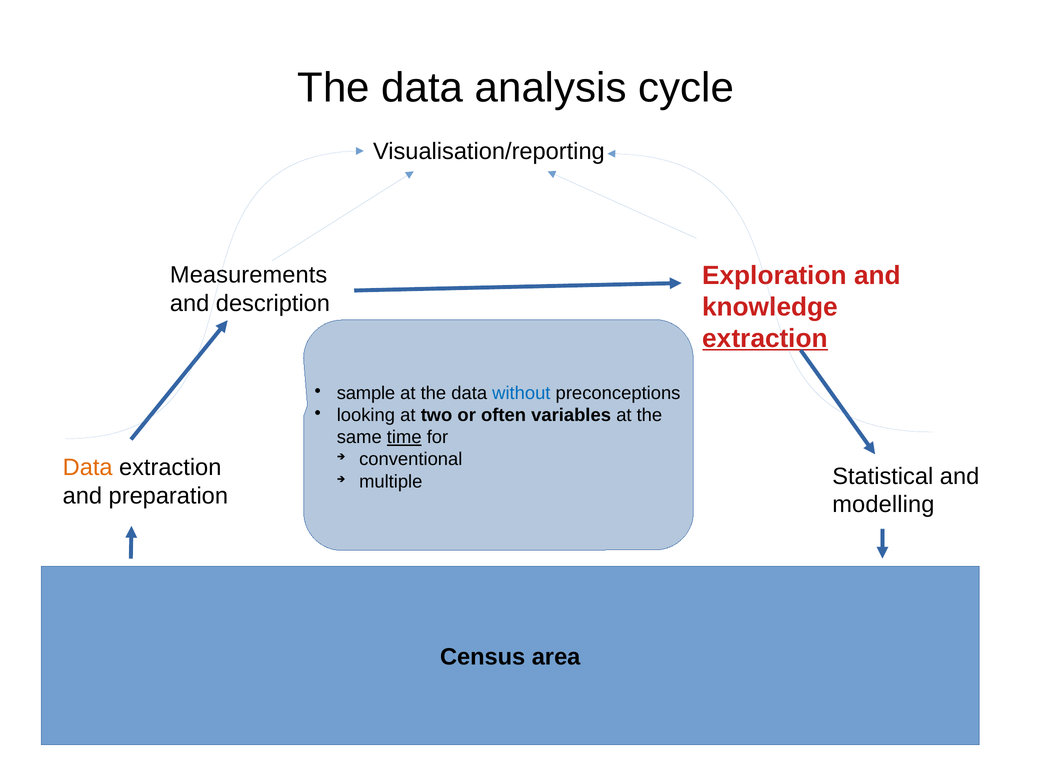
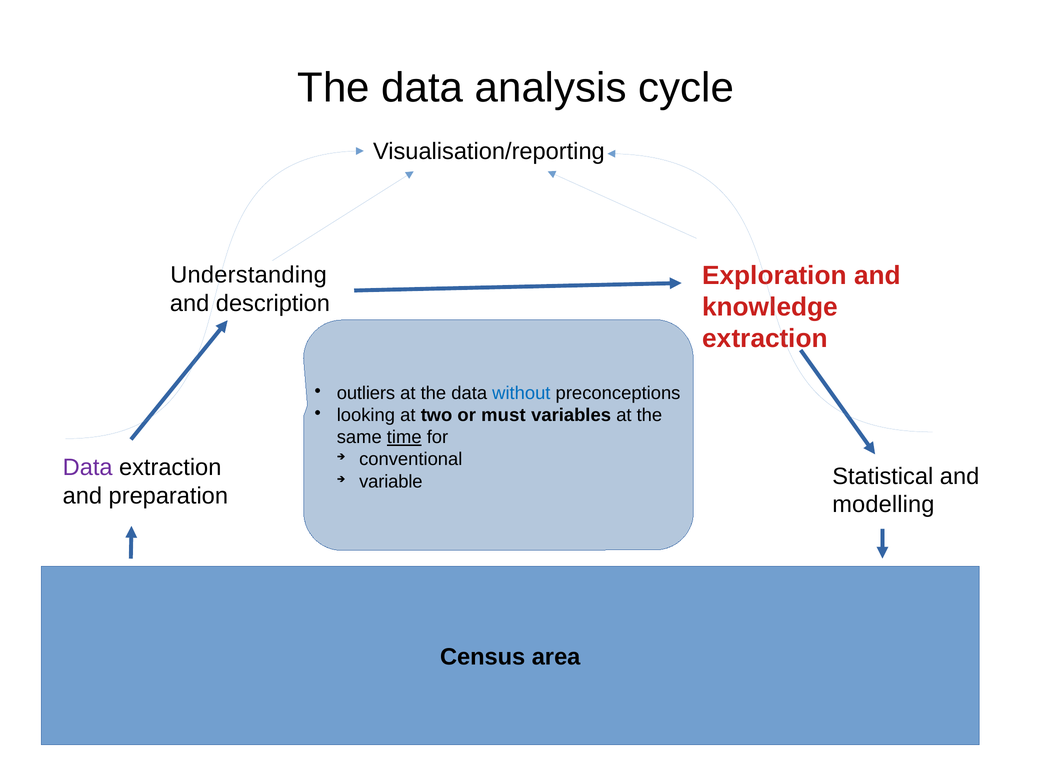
Measurements: Measurements -> Understanding (249, 275)
extraction underline: present -> none (765, 338)
sample: sample -> outliers (366, 393)
often: often -> must (503, 415)
Data colour: orange -> purple (88, 467)
multiple: multiple -> variable (391, 481)
